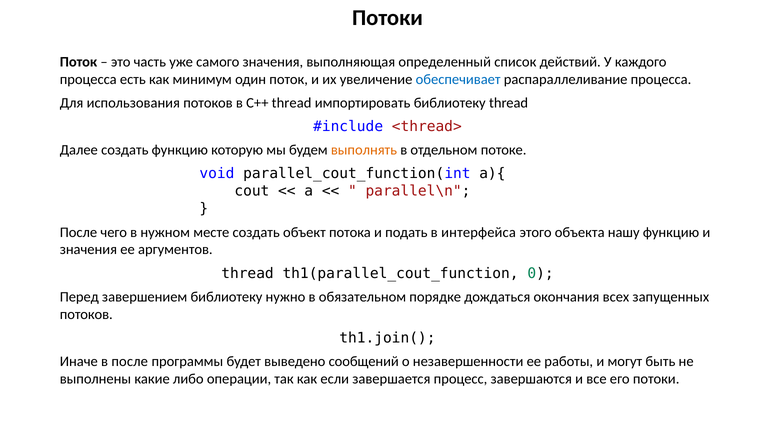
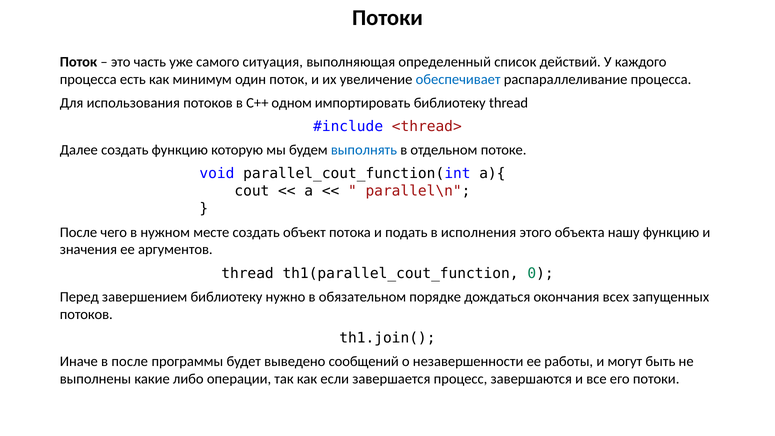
самого значения: значения -> ситуация (273, 62)
С++ thread: thread -> одном (292, 103)
выполнять colour: orange -> blue (364, 150)
интерфейса: интерфейса -> исполнения (479, 232)
